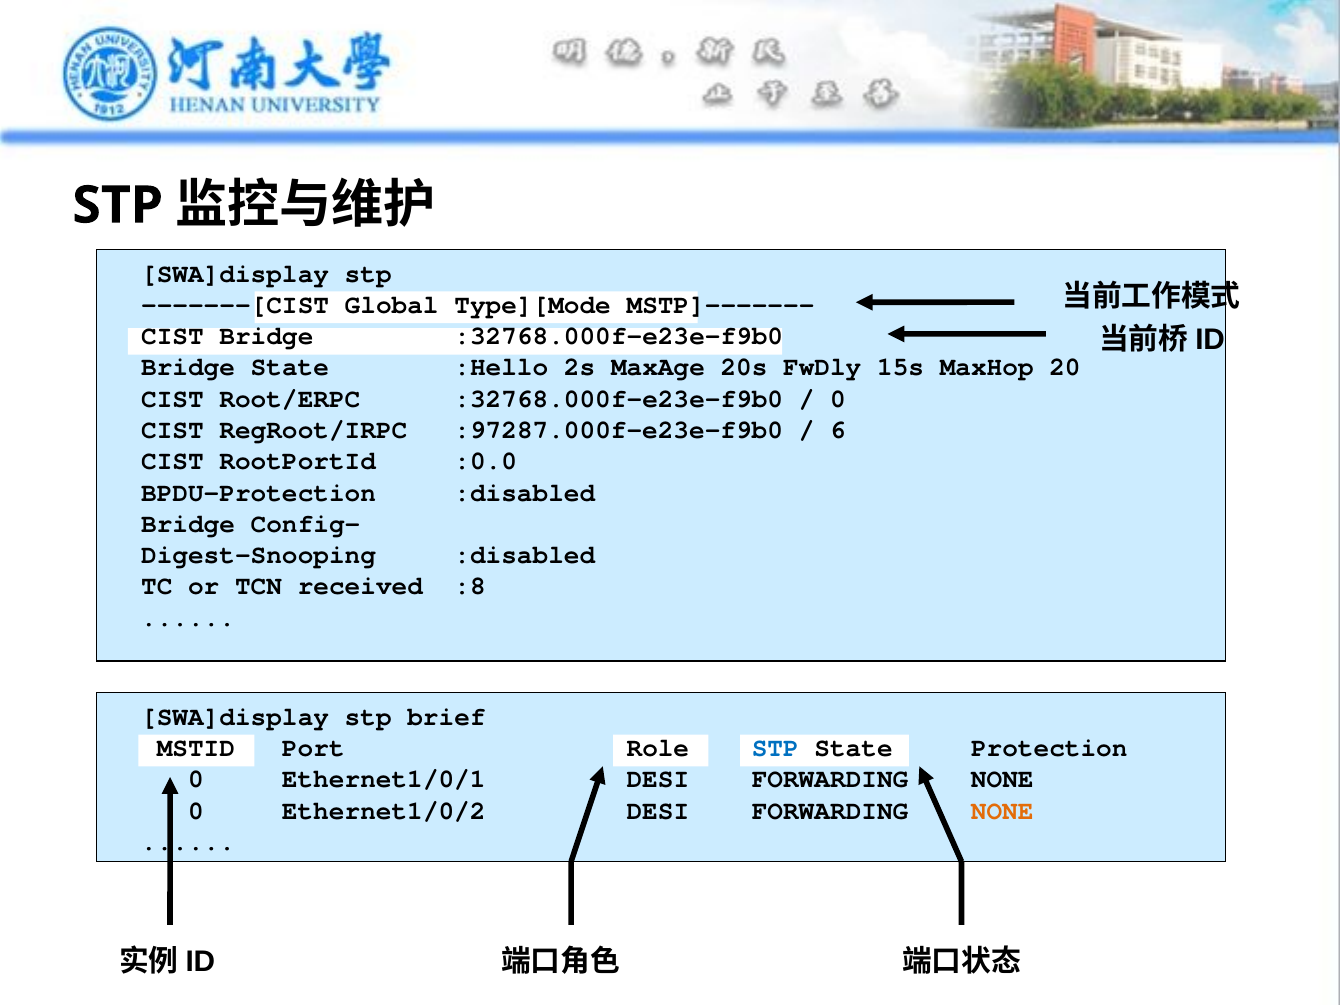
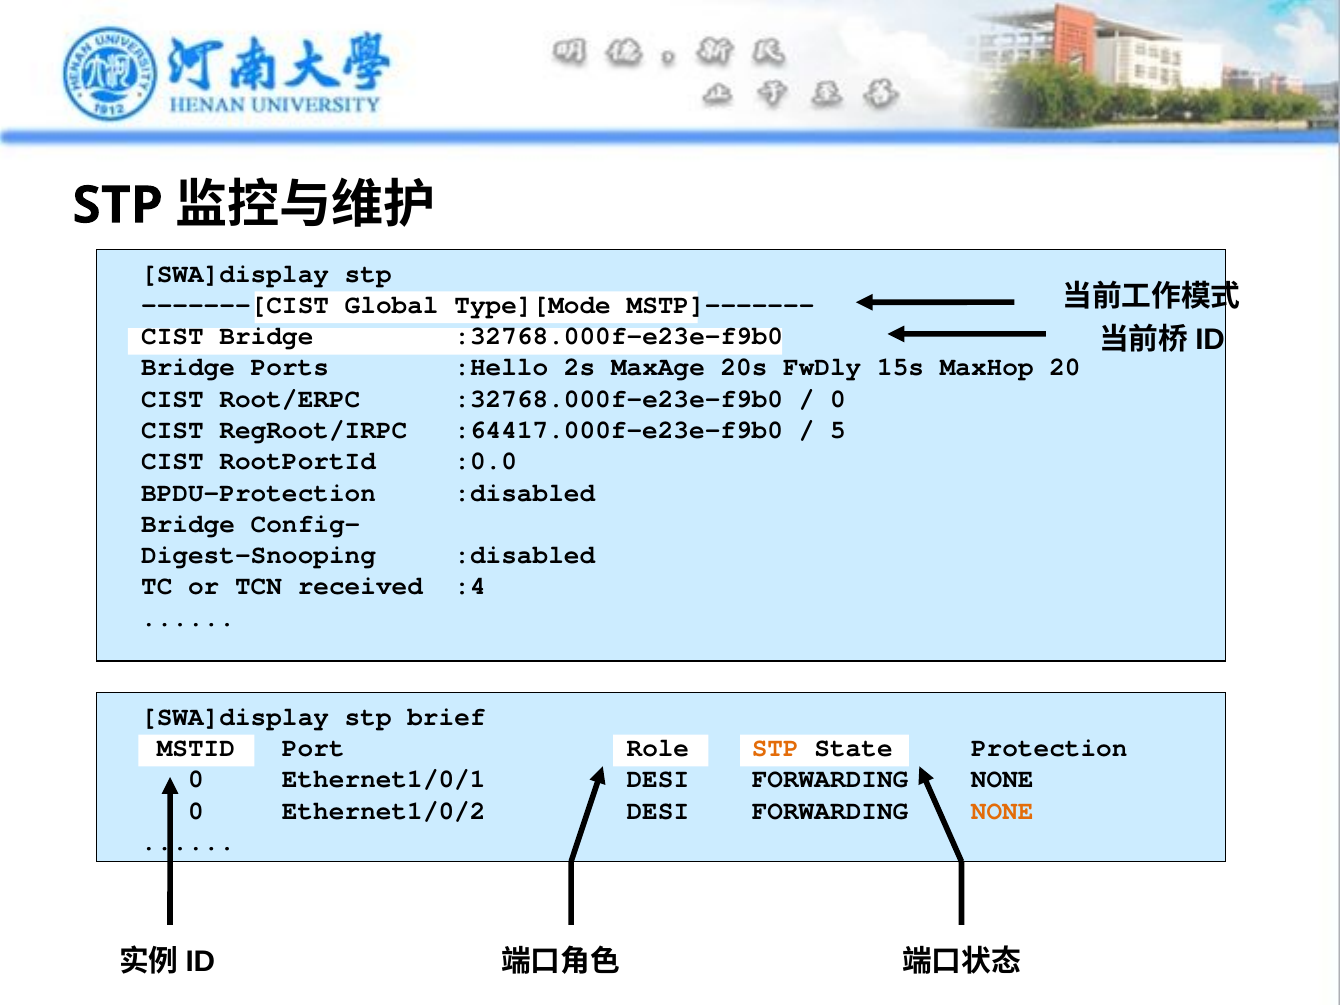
Bridge State: State -> Ports (290, 367)
:97287.000f-e23e-f9b0: :97287.000f-e23e-f9b0 -> :64417.000f-e23e-f9b0 (619, 430)
6: 6 -> 5 (838, 430)
:8: :8 -> :4 (470, 586)
STP colour: blue -> orange (775, 748)
